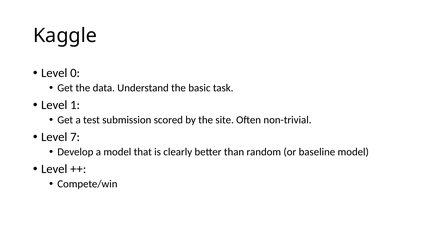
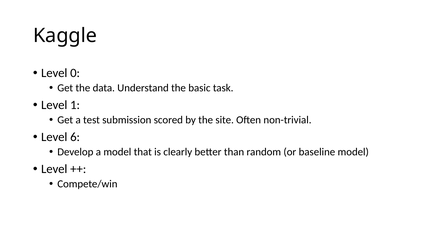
7: 7 -> 6 (75, 137)
